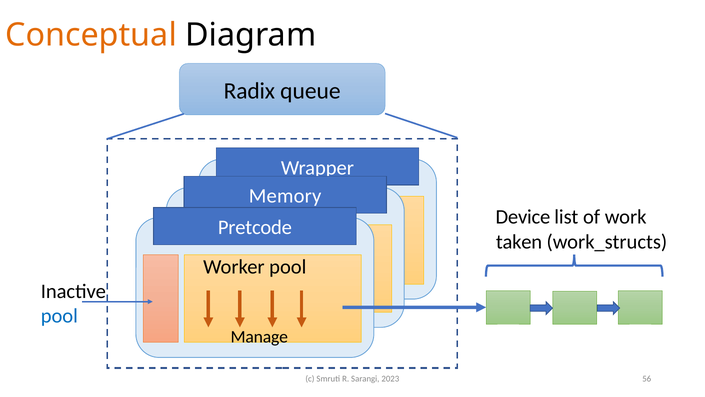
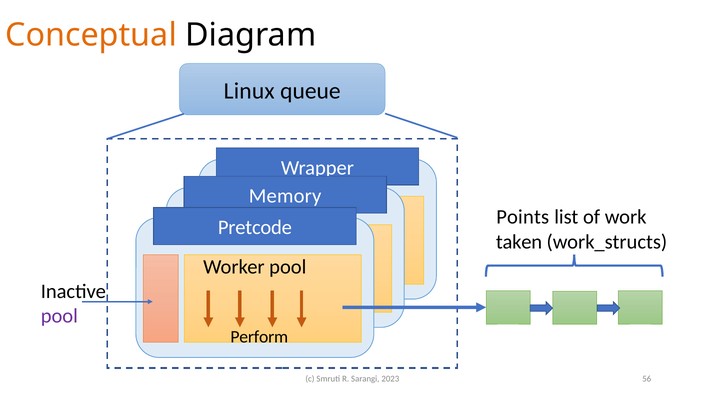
Radix: Radix -> Linux (249, 91)
Device: Device -> Points (523, 217)
pool colour: blue -> purple (59, 316)
Manage: Manage -> Perform (259, 337)
